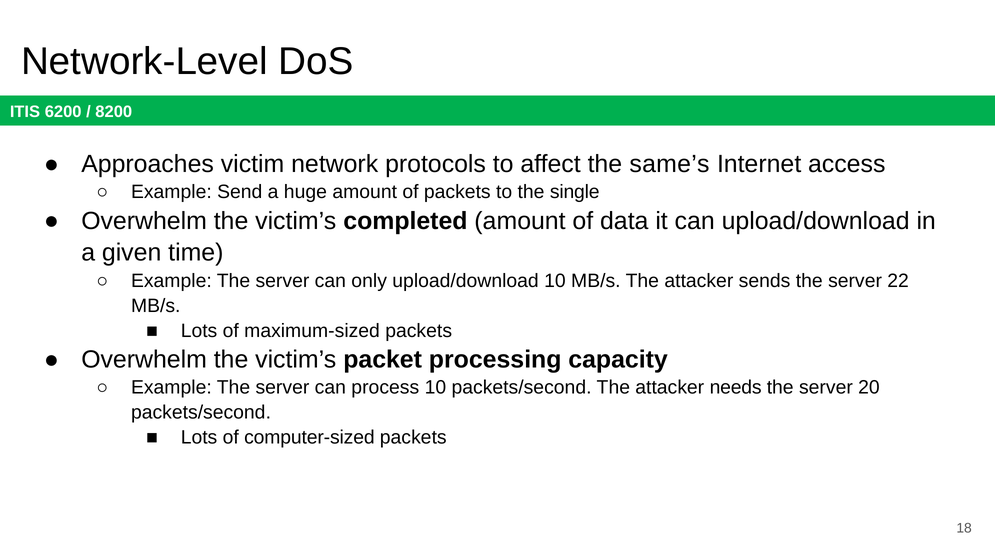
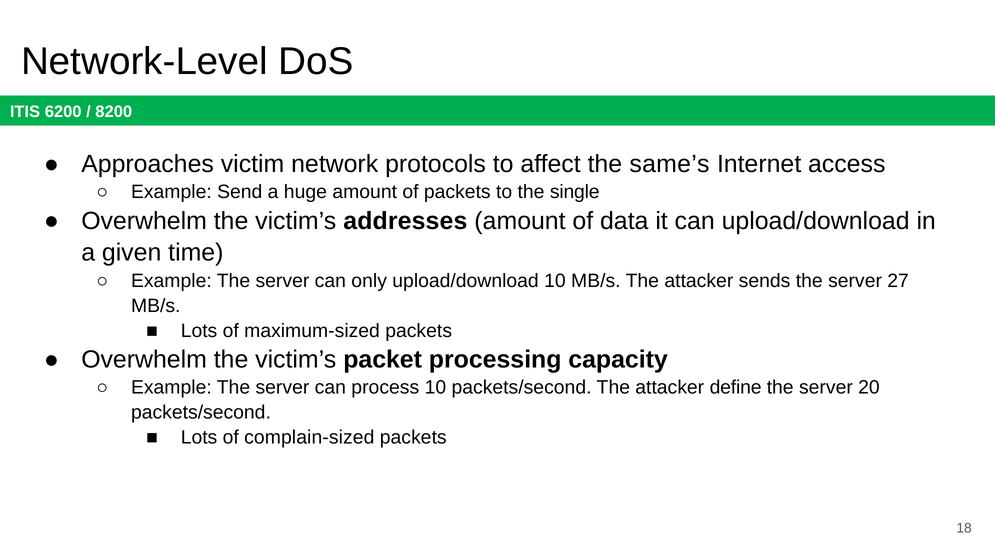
completed: completed -> addresses (405, 221)
22: 22 -> 27 (898, 281)
needs: needs -> define (736, 388)
computer-sized: computer-sized -> complain-sized (309, 438)
